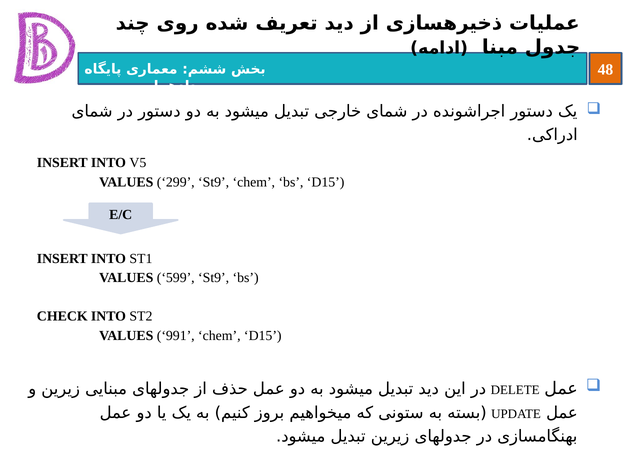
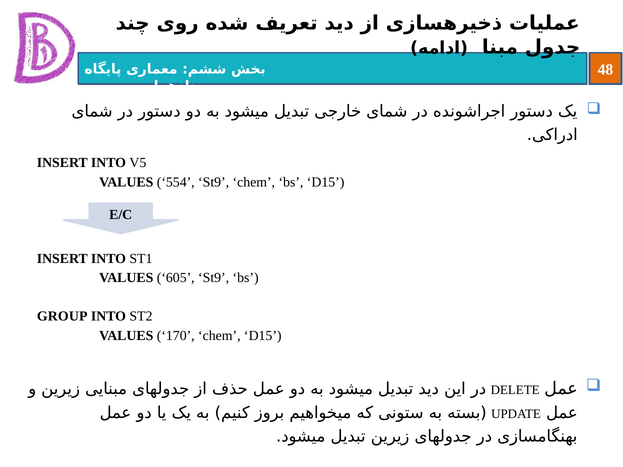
299: 299 -> 554 (176, 182)
599: 599 -> 605 (176, 278)
CHECK: CHECK -> GROUP (62, 316)
991: 991 -> 170 (176, 336)
